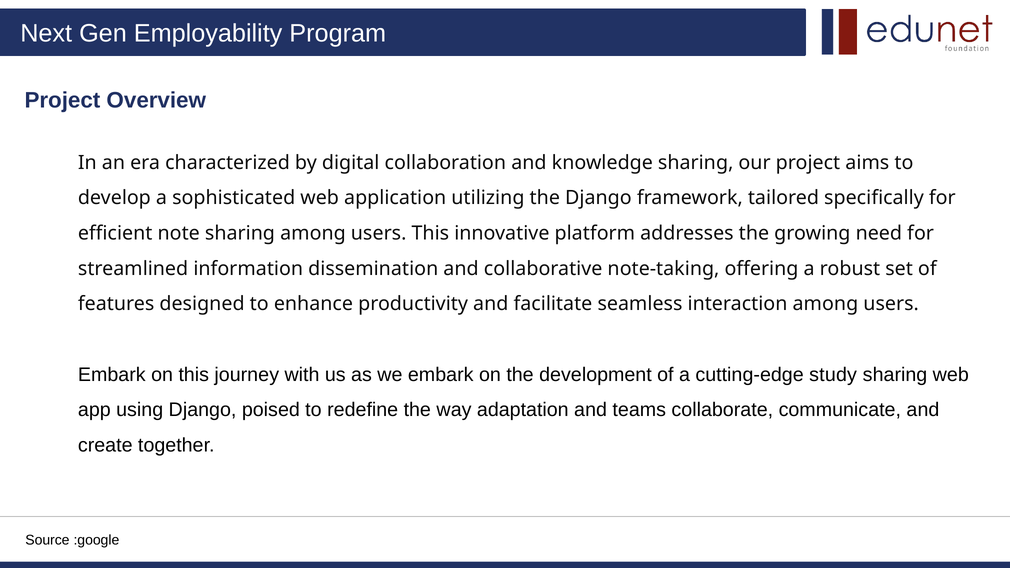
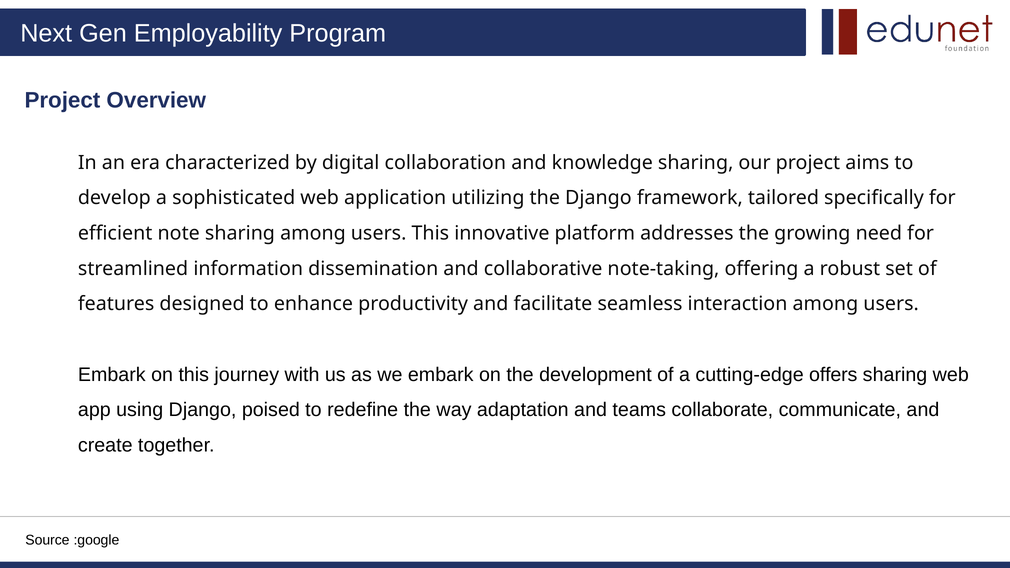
study: study -> offers (833, 375)
